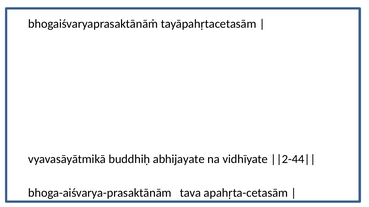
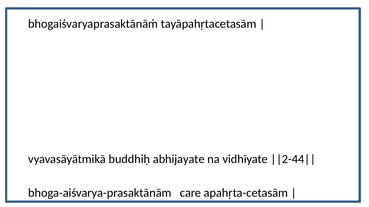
tava: tava -> care (190, 193)
